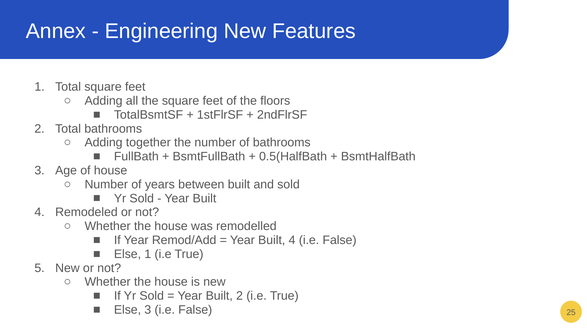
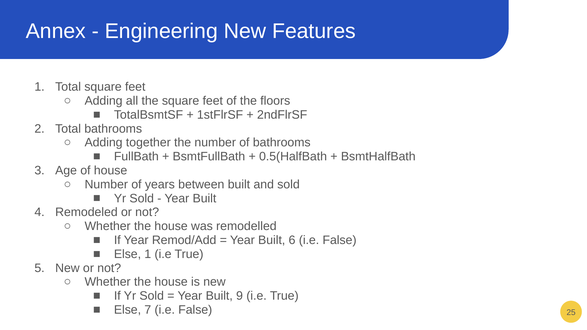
4: 4 -> 6 (292, 240)
Built 2: 2 -> 9 (240, 296)
Else 3: 3 -> 7 (148, 310)
